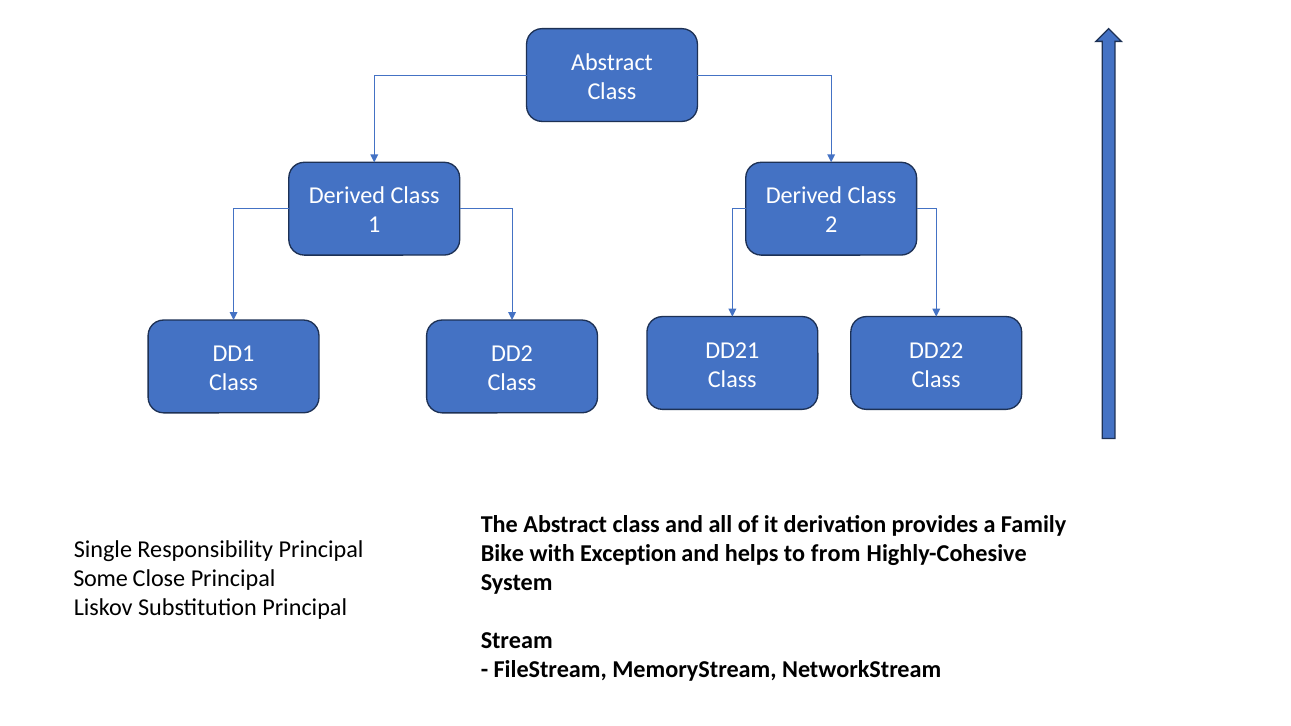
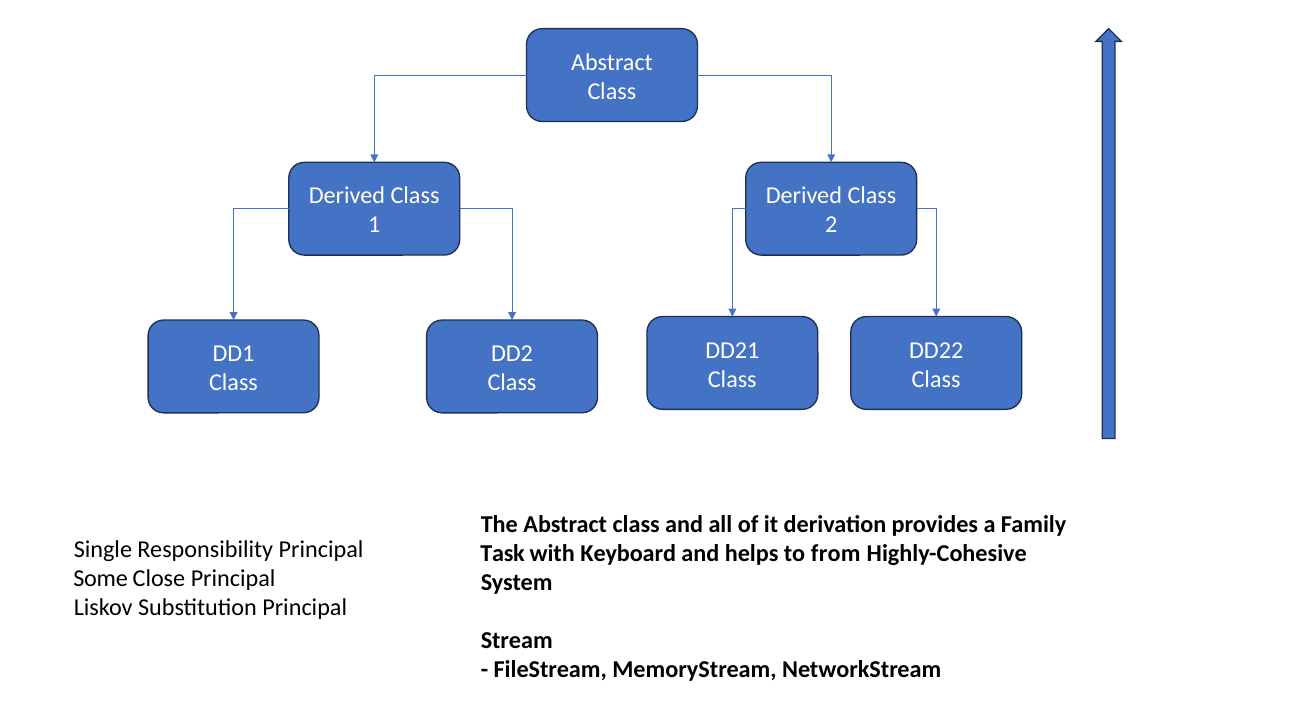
Bike: Bike -> Task (503, 554)
Exception: Exception -> Keyboard (628, 554)
